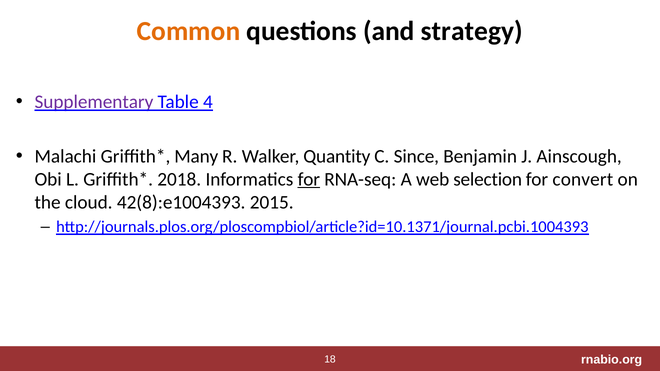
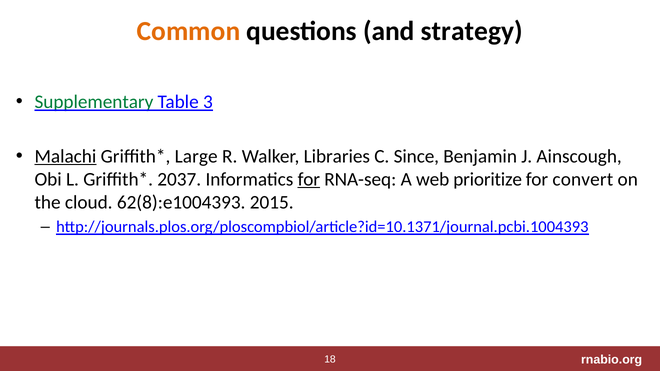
Supplementary colour: purple -> green (94, 102)
4: 4 -> 3 (208, 102)
Malachi underline: none -> present (65, 156)
Many: Many -> Large (196, 156)
Quantity: Quantity -> Libraries (337, 156)
2018: 2018 -> 2037 (179, 179)
selection: selection -> prioritize (488, 179)
42(8):e1004393: 42(8):e1004393 -> 62(8):e1004393 (181, 203)
